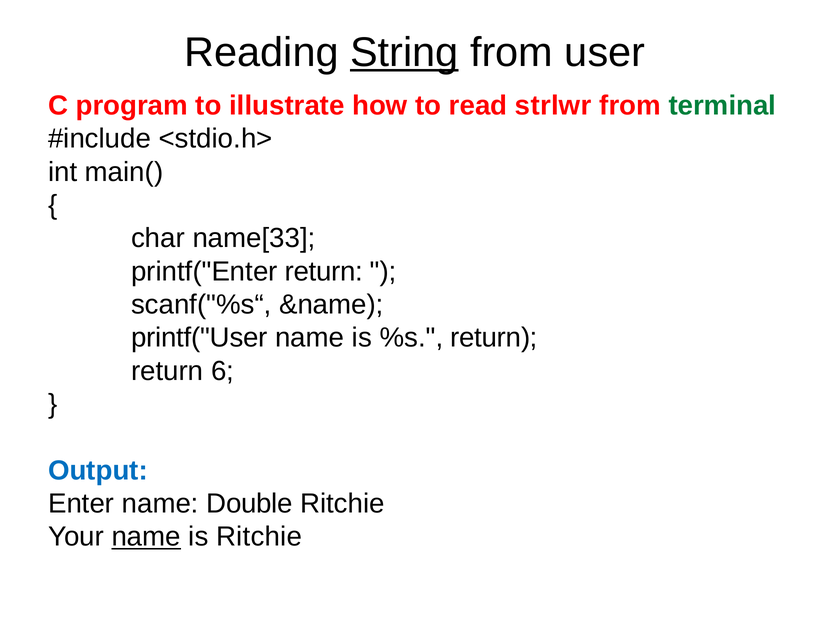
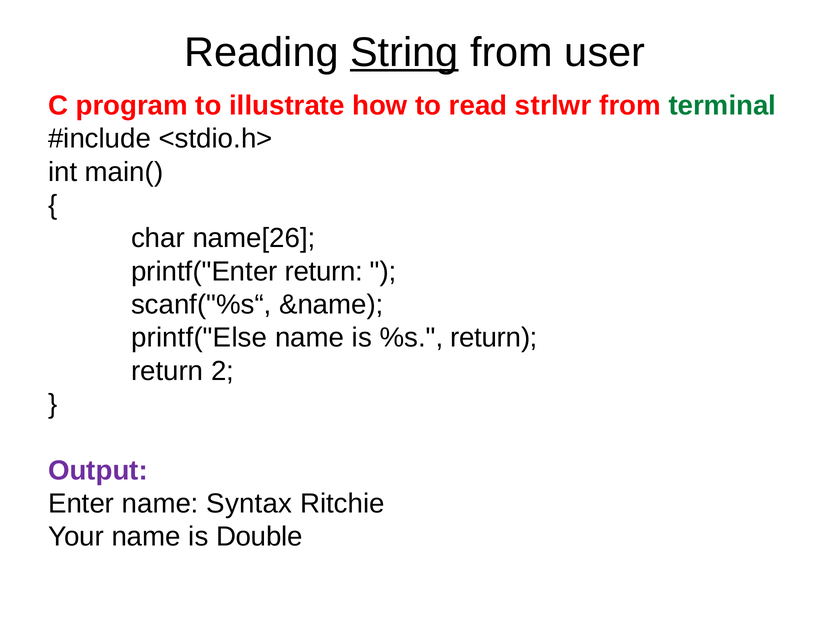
name[33: name[33 -> name[26 (254, 238)
printf("User: printf("User -> printf("Else (199, 338)
6: 6 -> 2 (223, 371)
Output colour: blue -> purple (98, 471)
Double: Double -> Syntax (249, 504)
name underline: present -> none (146, 537)
is Ritchie: Ritchie -> Double (259, 537)
